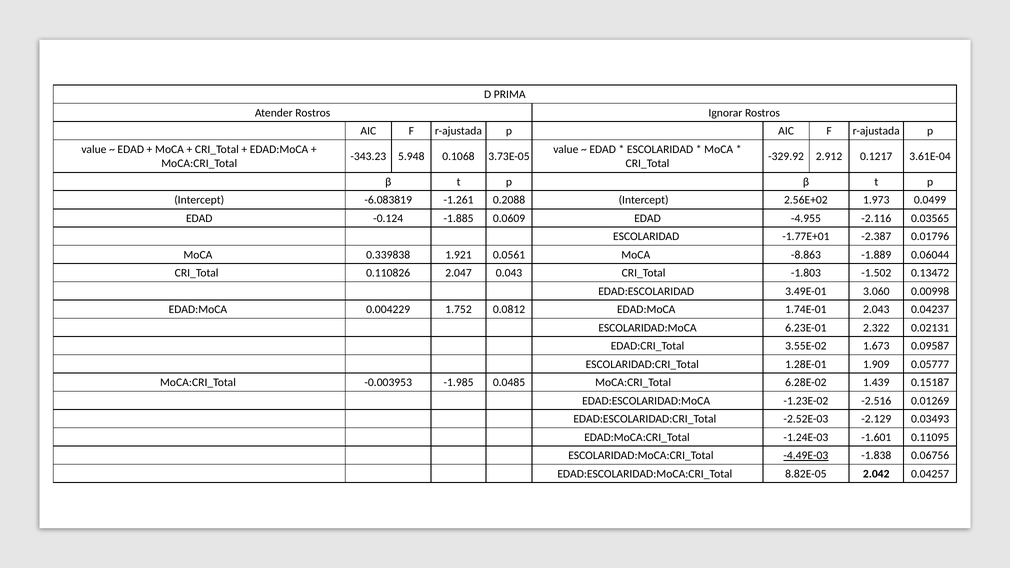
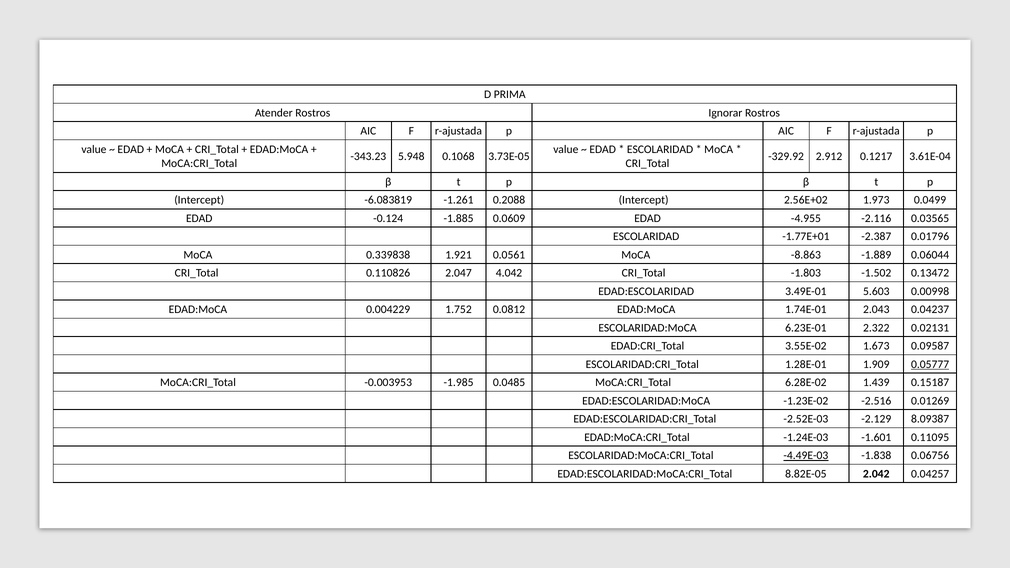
0.043: 0.043 -> 4.042 (509, 273)
3.060: 3.060 -> 5.603 (876, 291)
0.05777 underline: none -> present (930, 364)
0.03493: 0.03493 -> 8.09387 (930, 419)
